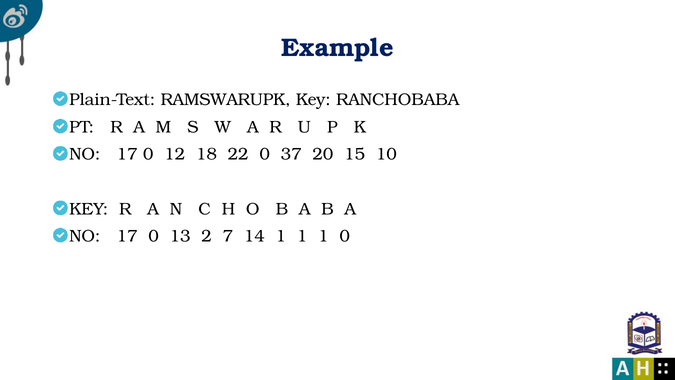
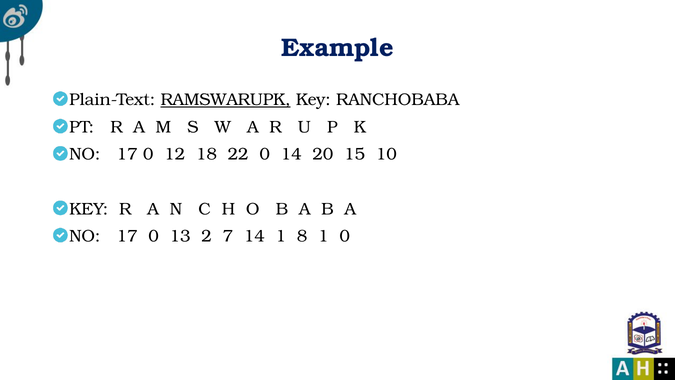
RAMSWARUPK underline: none -> present (226, 100)
0 37: 37 -> 14 (291, 154)
14 1 1: 1 -> 8 (302, 236)
